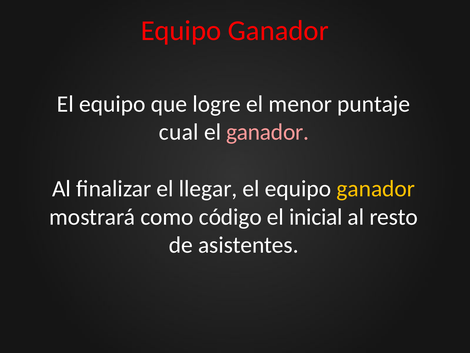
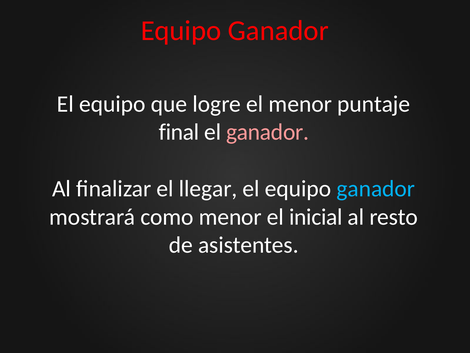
cual: cual -> final (179, 132)
ganador colour: yellow -> light blue (376, 188)
como código: código -> menor (230, 217)
